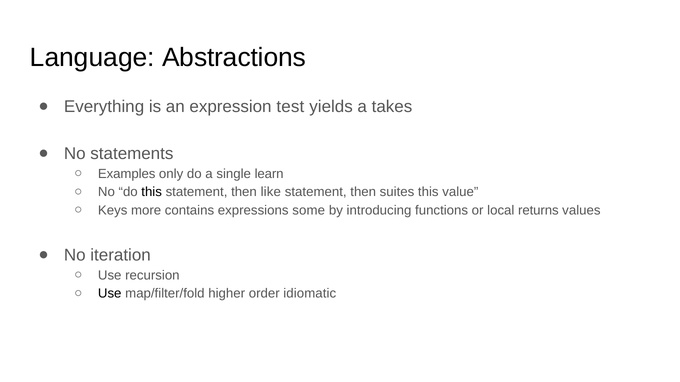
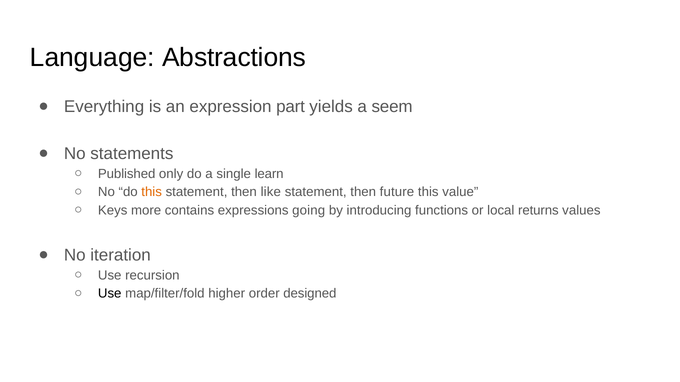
test: test -> part (291, 107)
takes: takes -> seem (392, 107)
Examples: Examples -> Published (127, 174)
this colour: black -> orange (152, 192)
suites: suites -> future (397, 192)
some: some -> going (309, 211)
idiomatic: idiomatic -> designed (310, 294)
